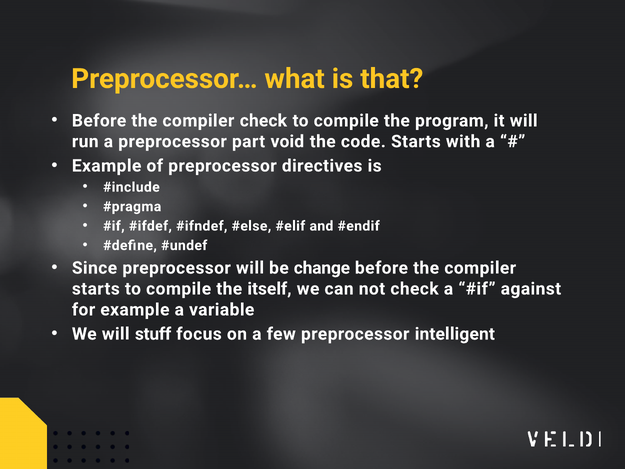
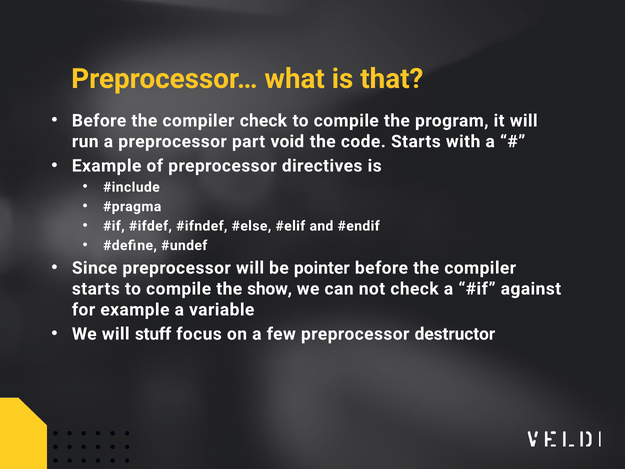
change: change -> pointer (322, 268)
itself: itself -> show (270, 289)
intelligent: intelligent -> destructor (455, 334)
